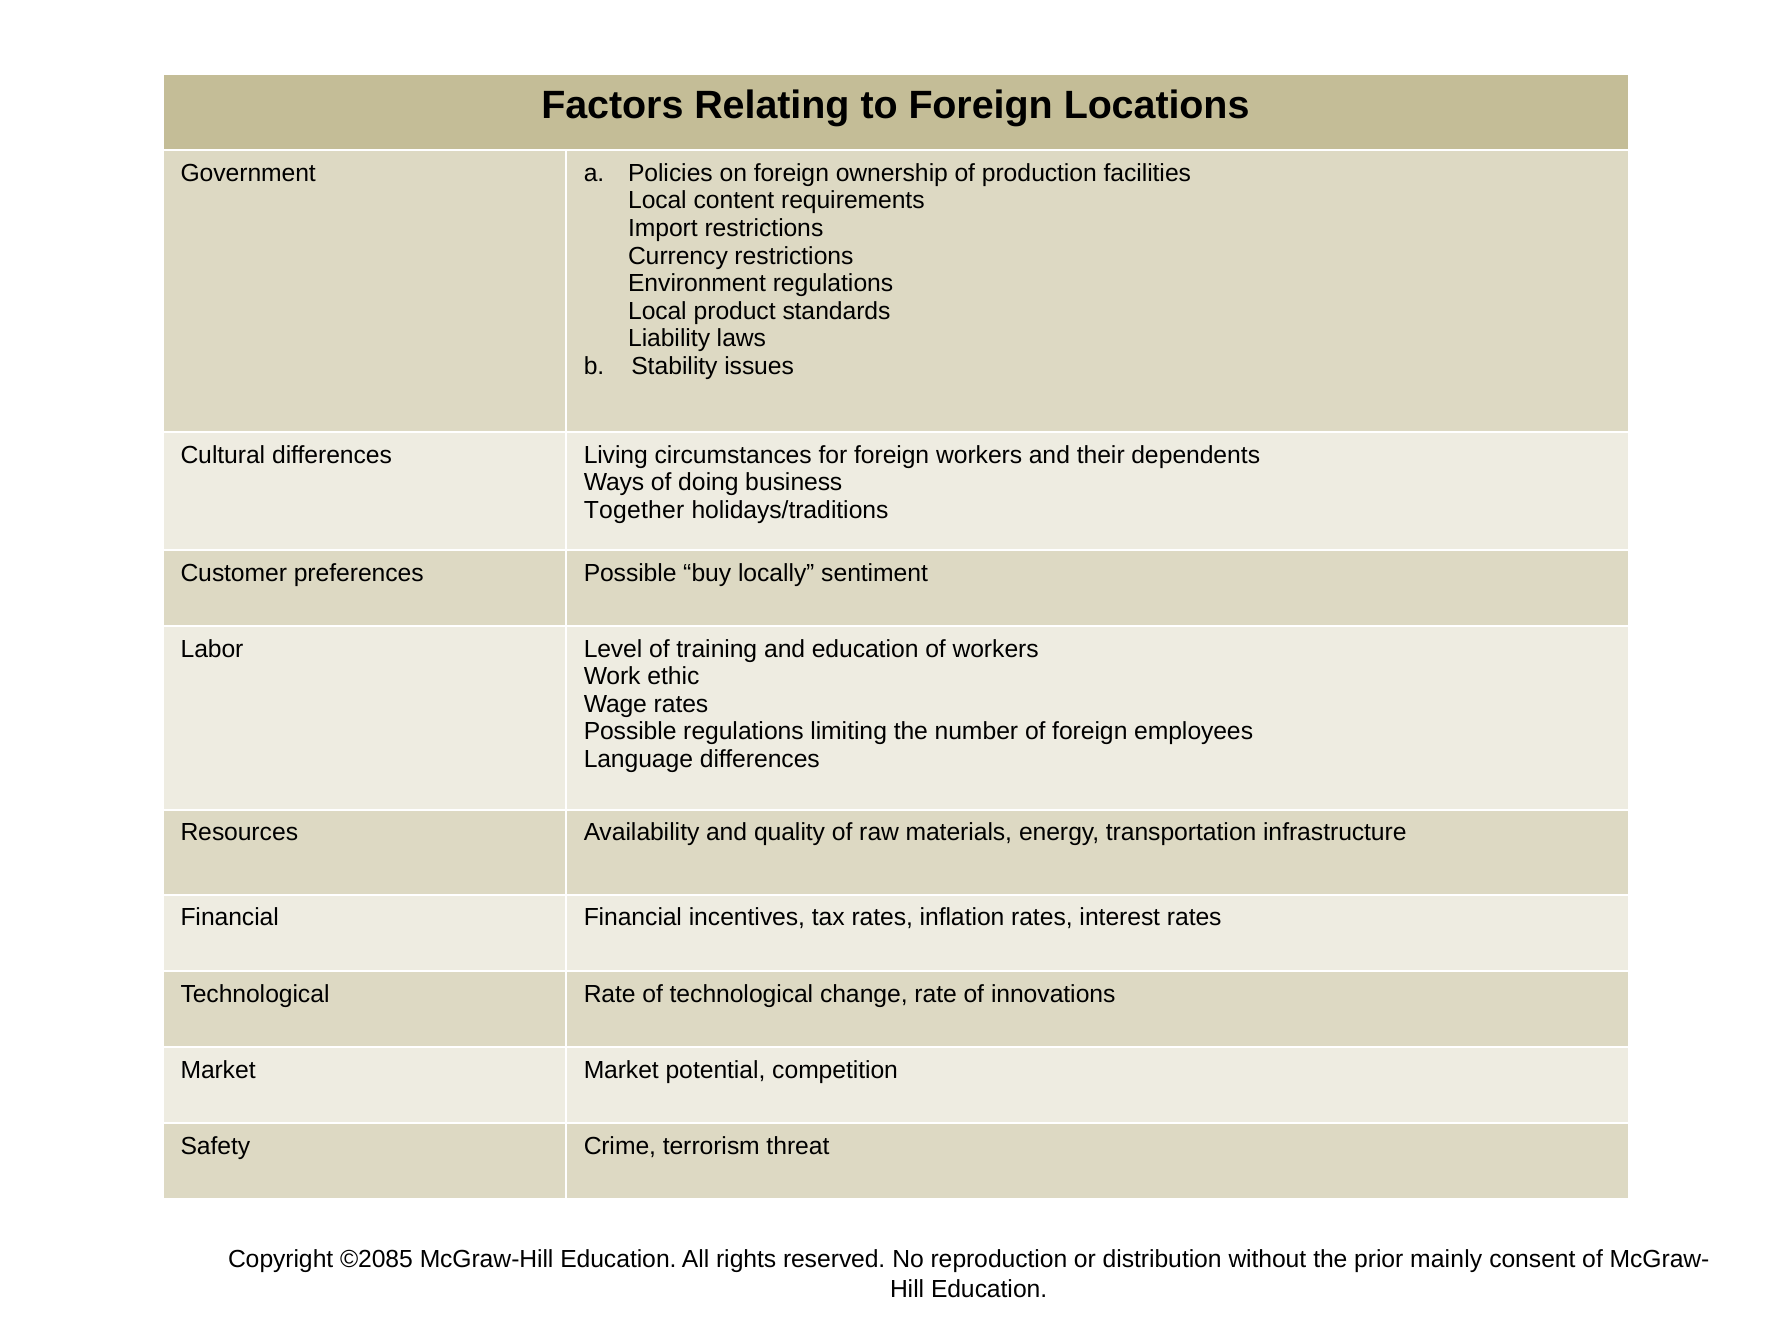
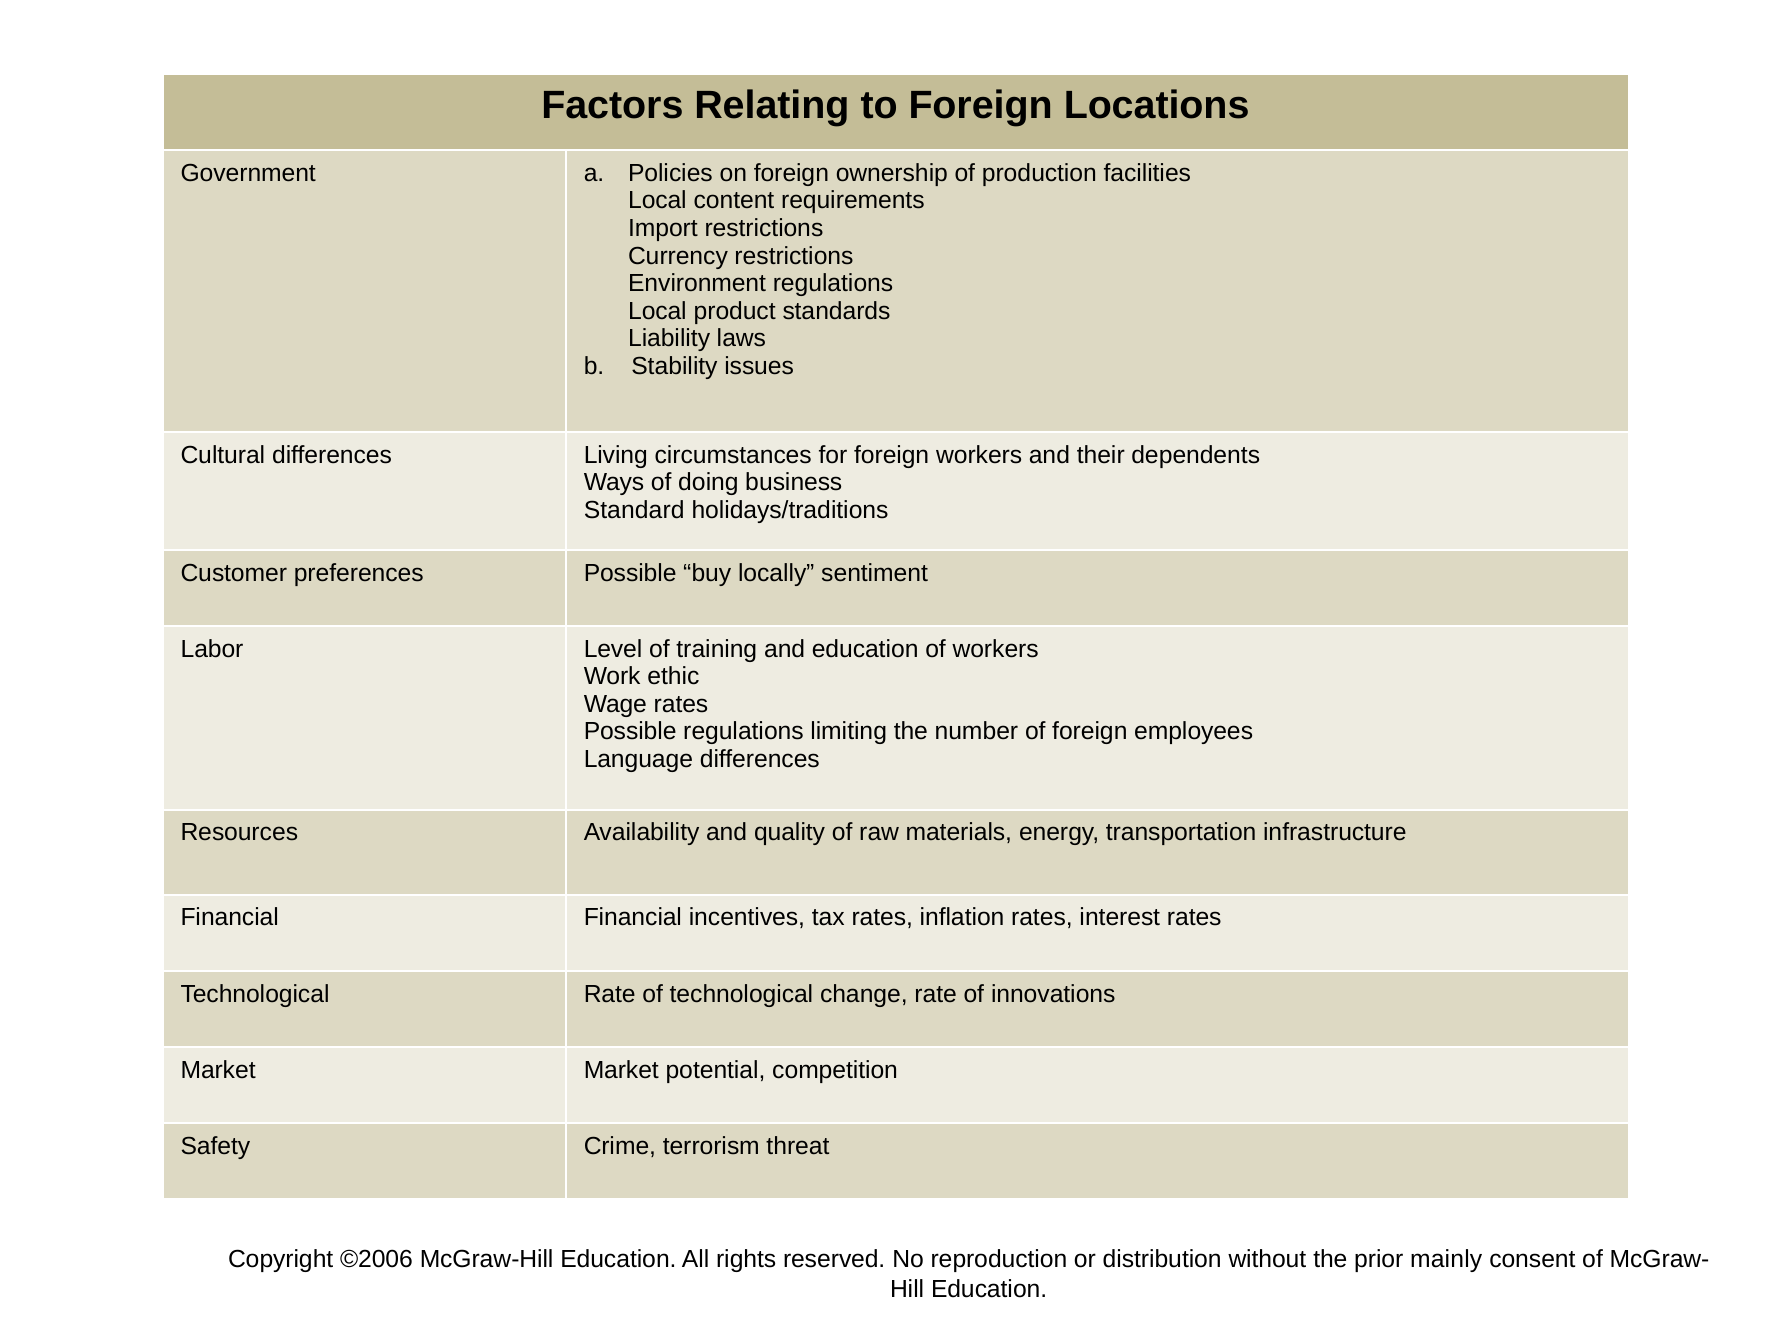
Together: Together -> Standard (634, 510)
©2085: ©2085 -> ©2006 (376, 1259)
